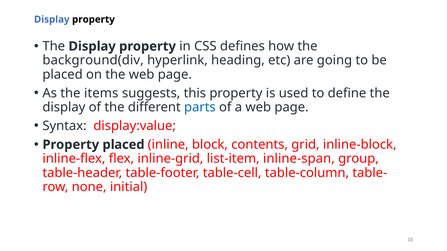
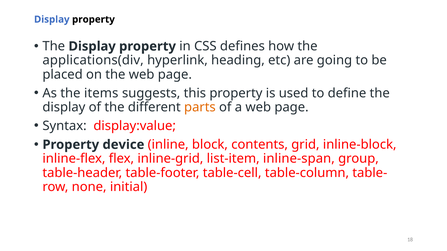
background(div: background(div -> applications(div (93, 60)
parts colour: blue -> orange (200, 107)
Property placed: placed -> device (123, 145)
